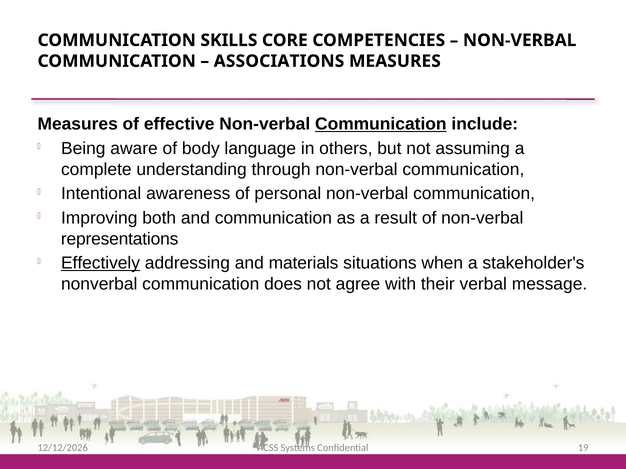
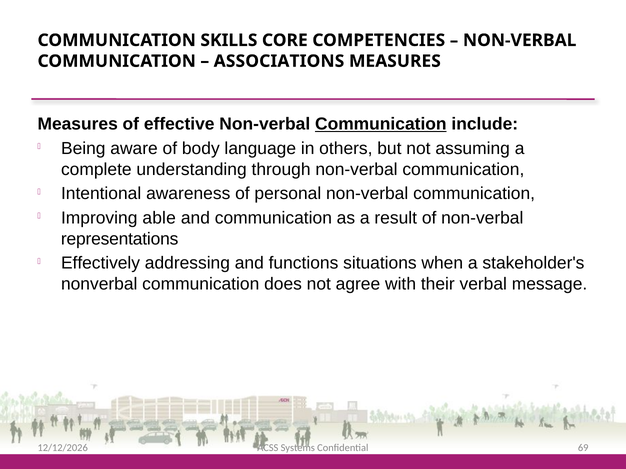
both: both -> able (159, 218)
Effectively underline: present -> none (101, 263)
materials: materials -> functions (303, 263)
19: 19 -> 69 (583, 448)
